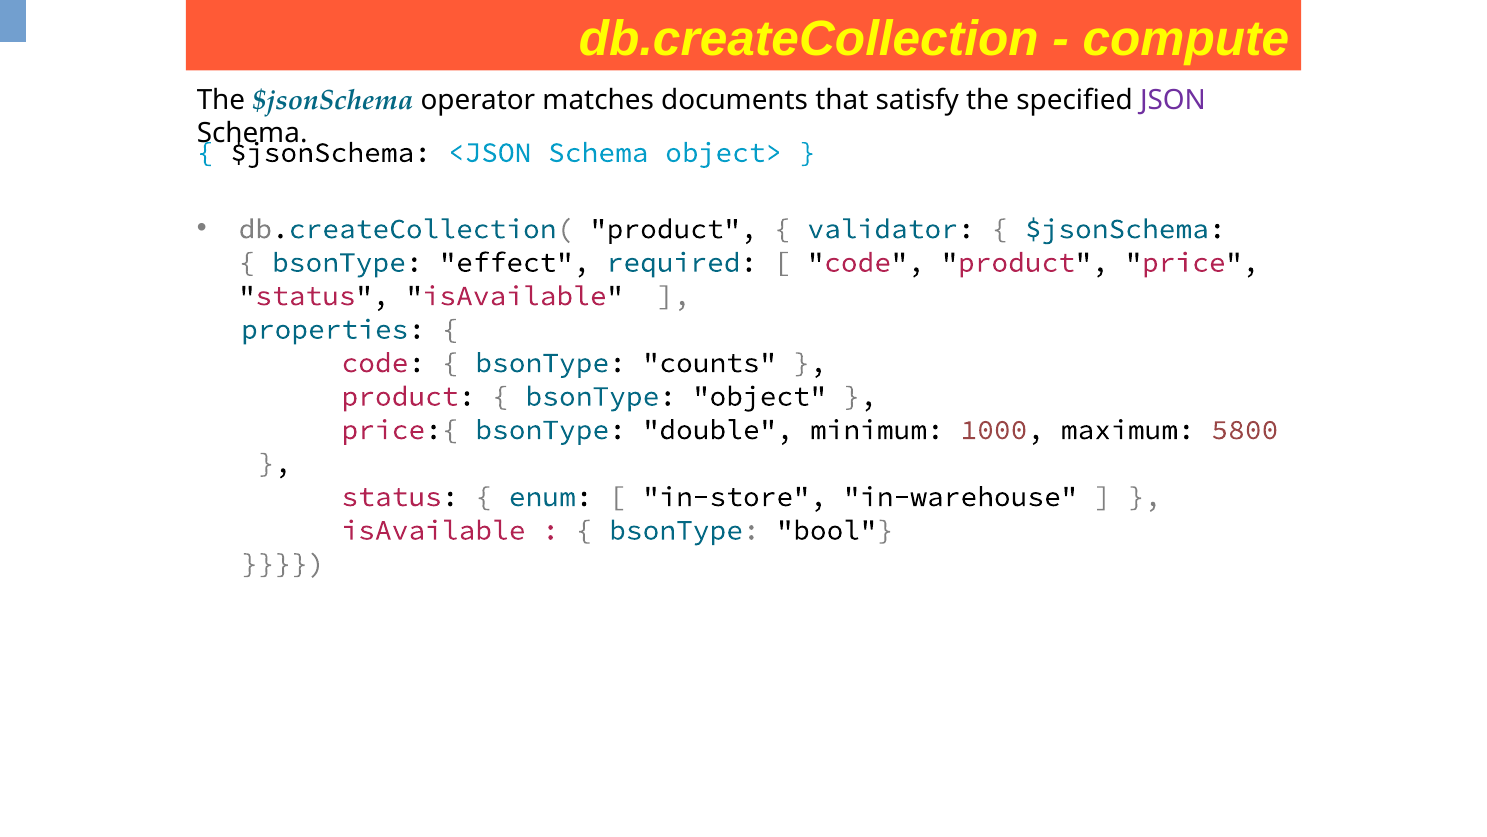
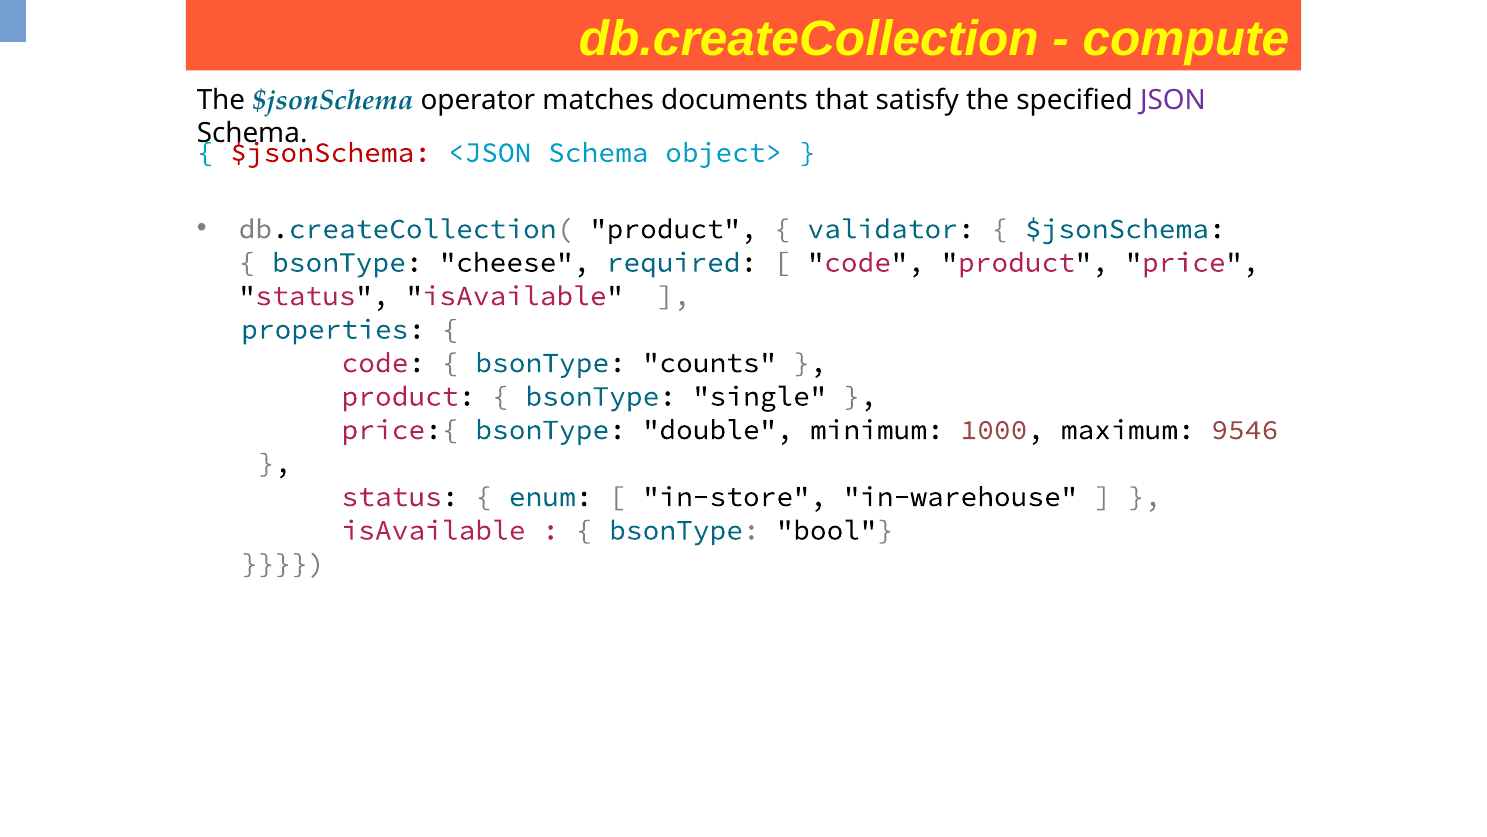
$jsonSchema colour: black -> red (331, 153)
effect: effect -> cheese (515, 262)
object: object -> single (760, 396)
5800: 5800 -> 9546 (1245, 430)
